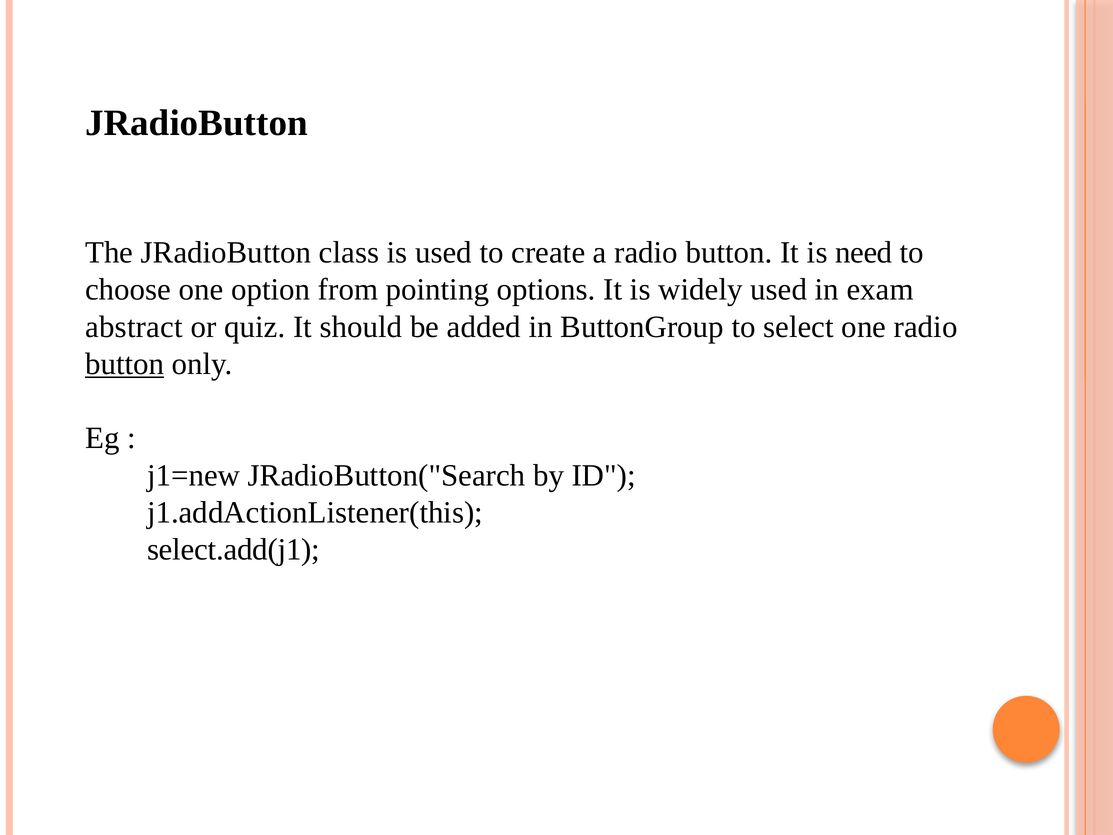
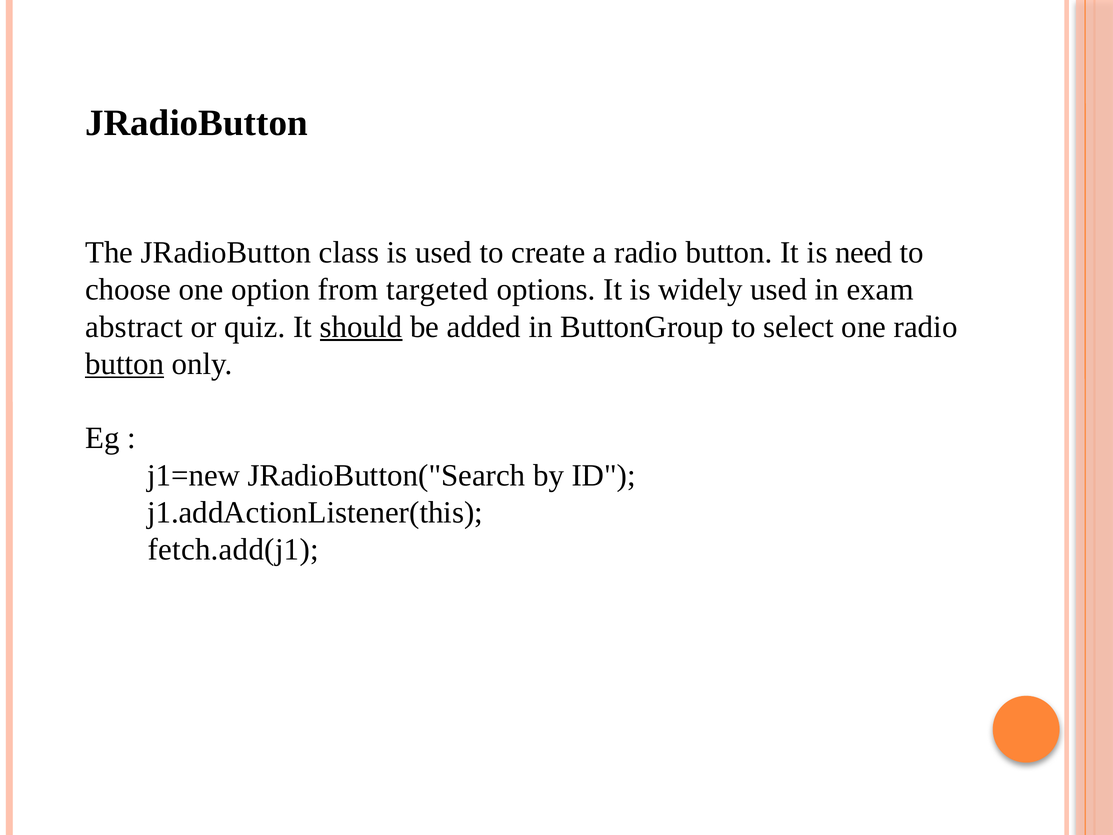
pointing: pointing -> targeted (437, 290)
should underline: none -> present (361, 327)
select.add(j1: select.add(j1 -> fetch.add(j1 (233, 549)
